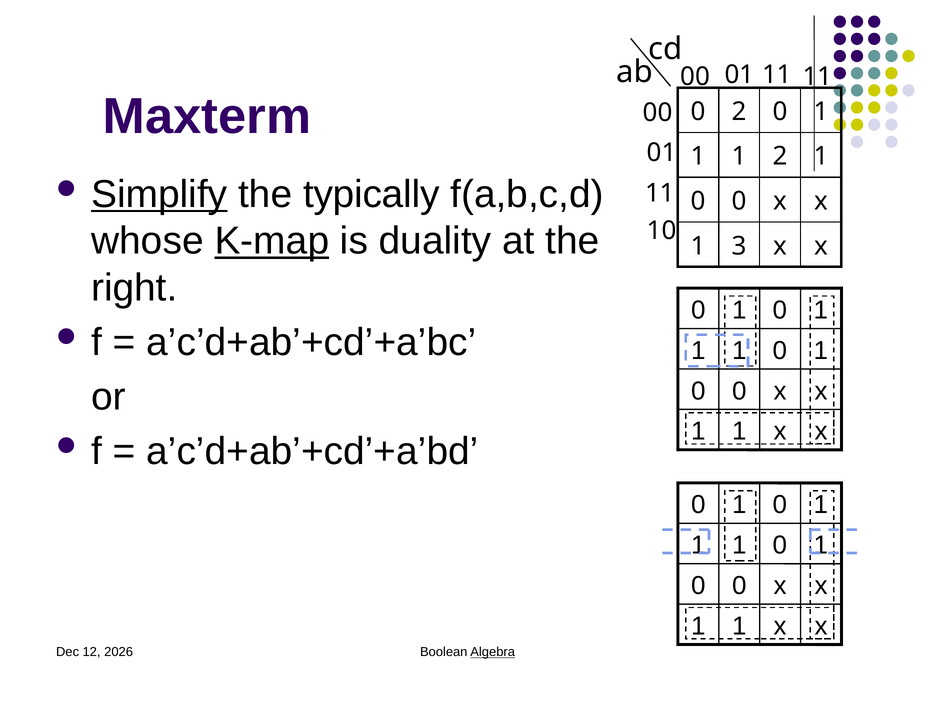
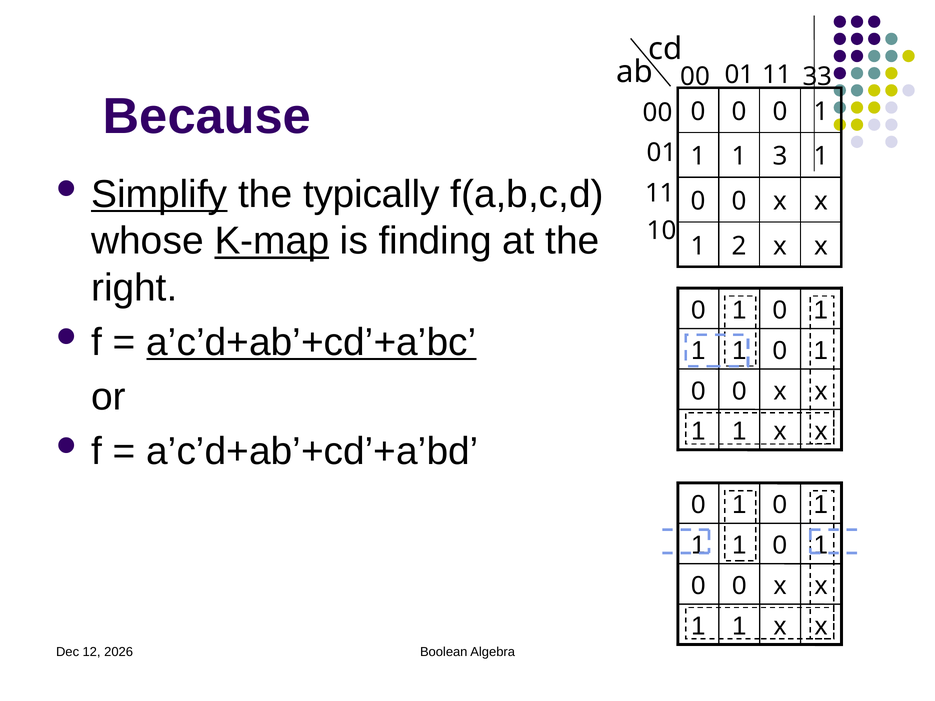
11 11: 11 -> 33 (817, 77)
Maxterm: Maxterm -> Because (207, 117)
2: 2 -> 0 (739, 112)
1 2: 2 -> 3 (780, 156)
duality: duality -> finding (435, 241)
3: 3 -> 2 (739, 246)
a’c’d+ab’+cd’+a’bc underline: none -> present (311, 342)
Algebra underline: present -> none (493, 652)
